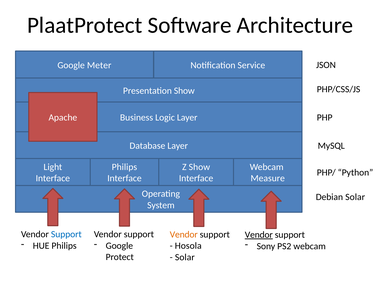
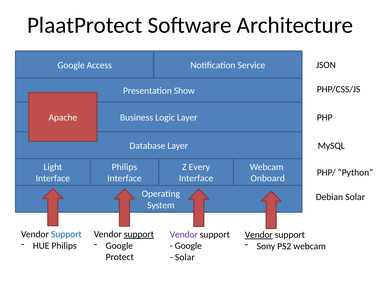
Meter: Meter -> Access (99, 65)
Z Show: Show -> Every (199, 167)
Measure: Measure -> Onboard (268, 179)
support underline: none -> present (139, 235)
Vendor colour: orange -> purple (184, 235)
Hosola: Hosola -> Google (188, 246)
